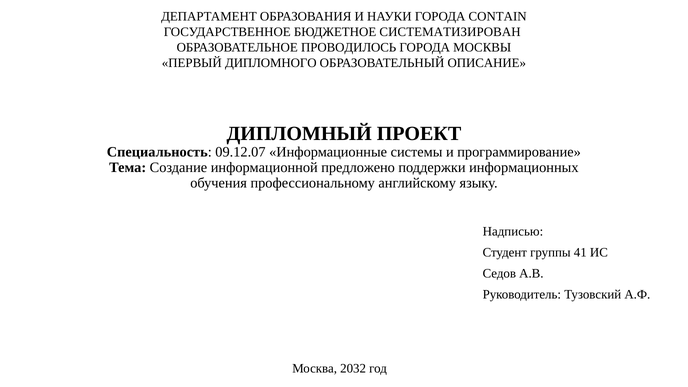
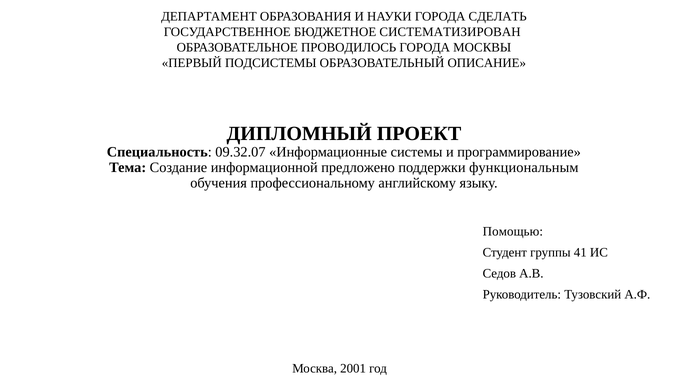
CONTAIN: CONTAIN -> СДЕЛАТЬ (498, 17)
ДИПЛОМНОГО: ДИПЛОМНОГО -> ПОДСИСТЕМЫ (271, 63)
09.12.07: 09.12.07 -> 09.32.07 (240, 152)
информационных: информационных -> функциональным (524, 168)
Надписью: Надписью -> Помощью (513, 231)
2032: 2032 -> 2001 (353, 368)
